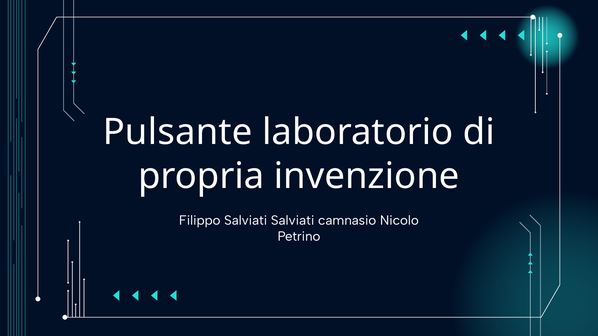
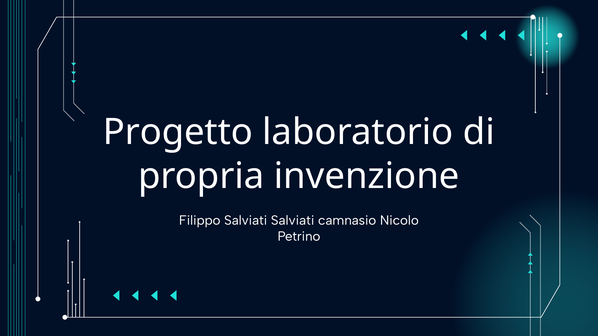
Pulsante: Pulsante -> Progetto (178, 132)
